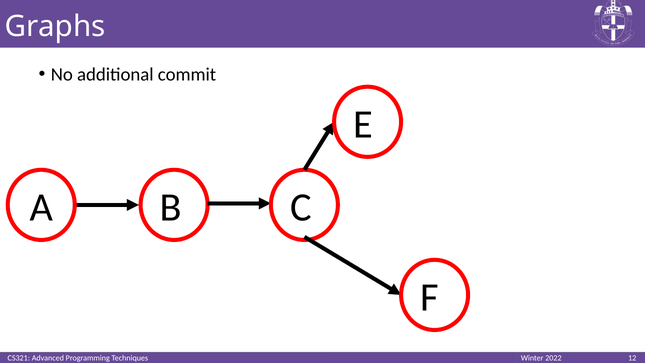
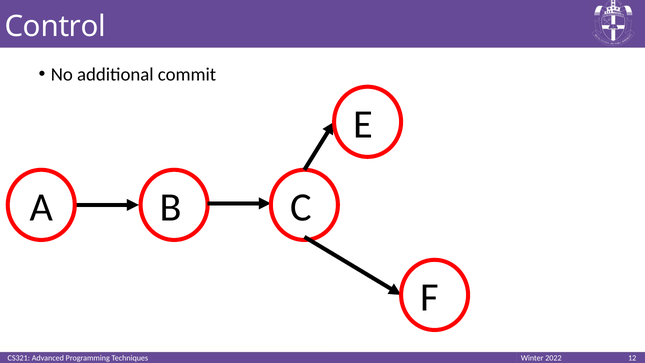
Graphs: Graphs -> Control (55, 27)
